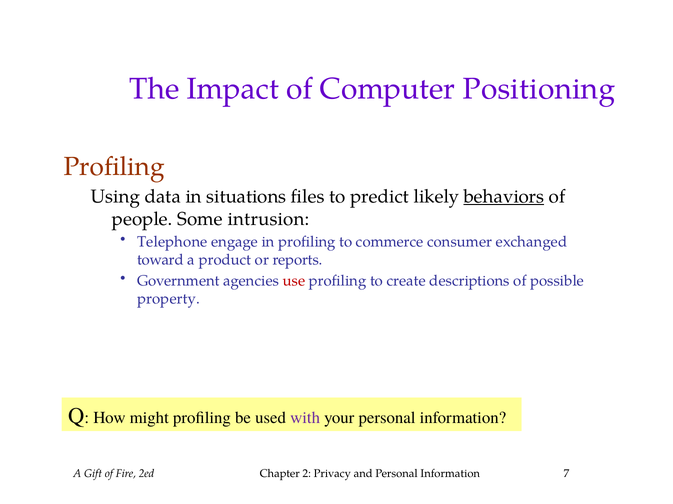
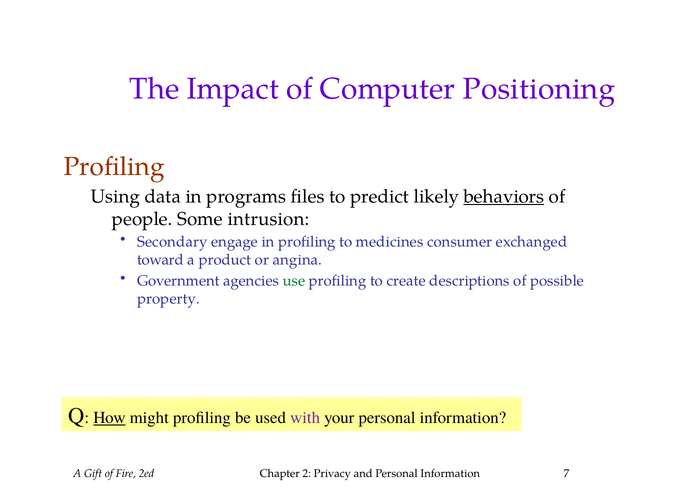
situations: situations -> programs (246, 197)
Telephone: Telephone -> Secondary (172, 242)
commerce: commerce -> medicines (390, 242)
reports: reports -> angina (297, 260)
use colour: red -> green (294, 281)
How underline: none -> present (109, 418)
